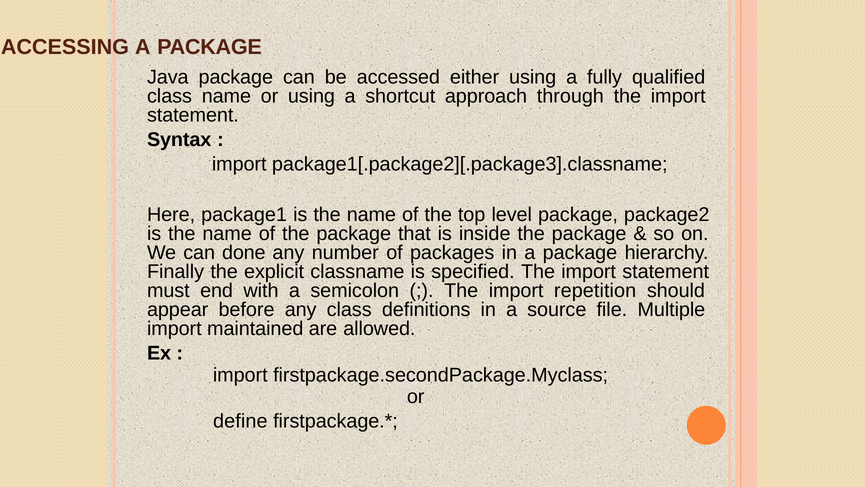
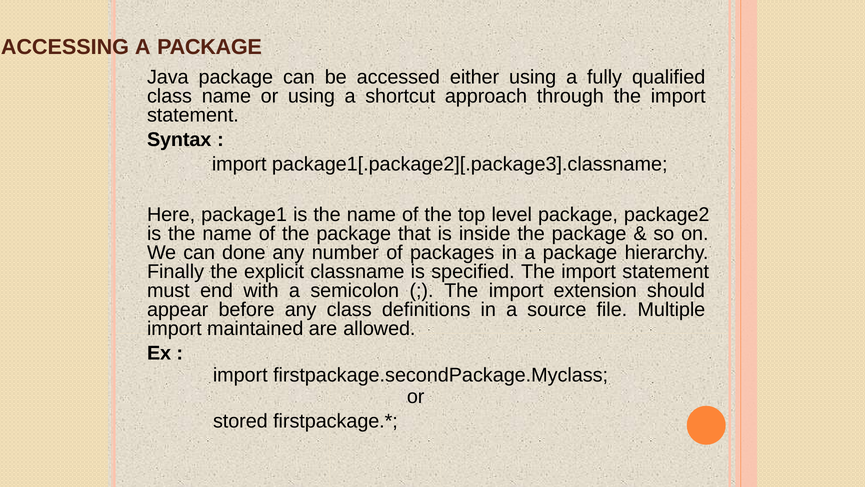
repetition: repetition -> extension (595, 290)
define: define -> stored (240, 421)
